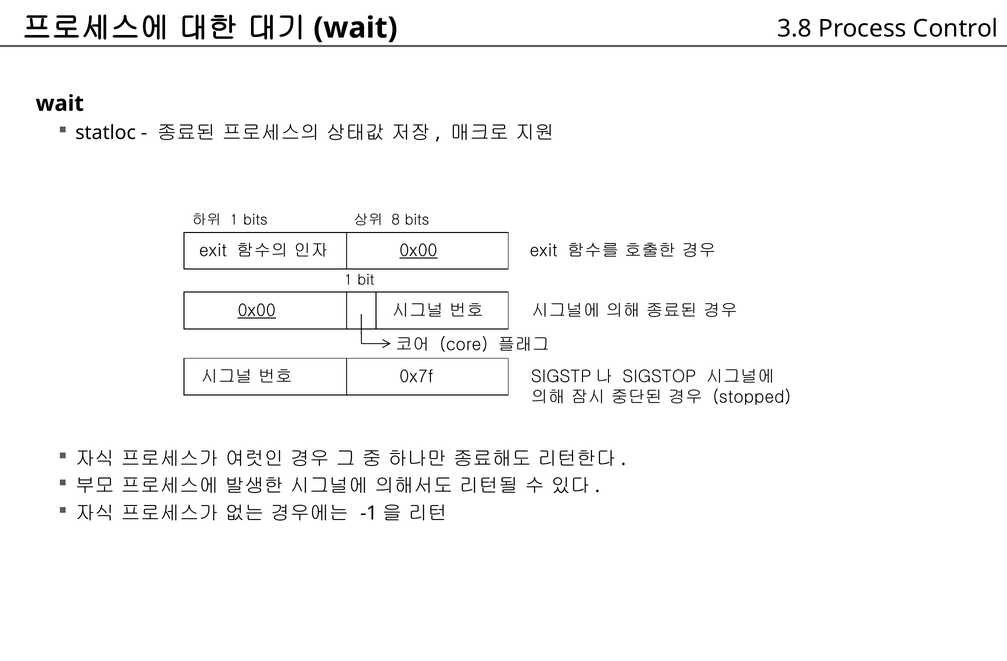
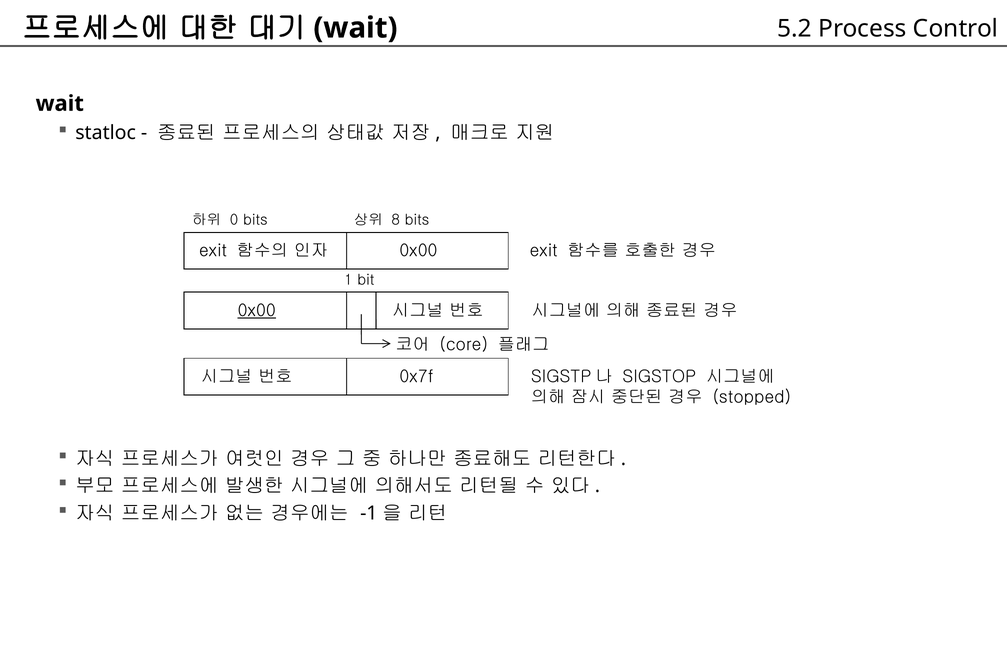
3.8: 3.8 -> 5.2 (795, 29)
1: 1 -> 0 (234, 220)
0x00 underline: present -> none (418, 251)
